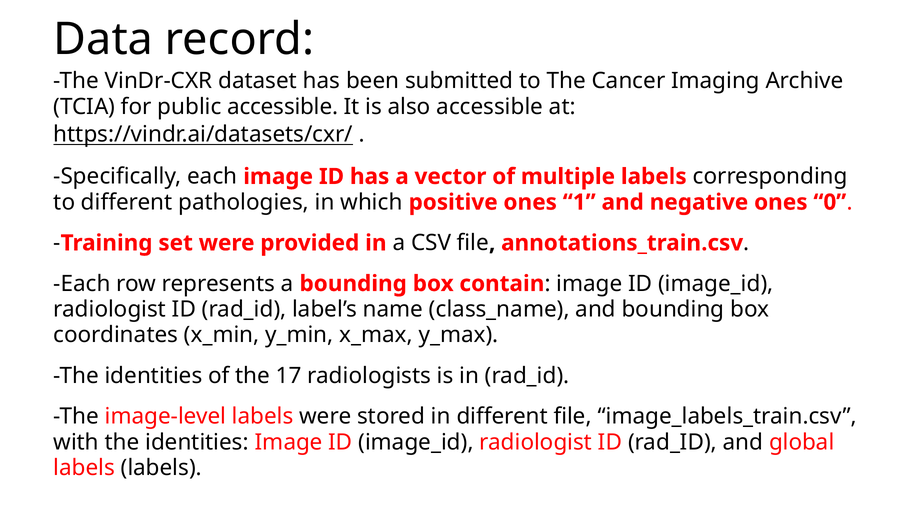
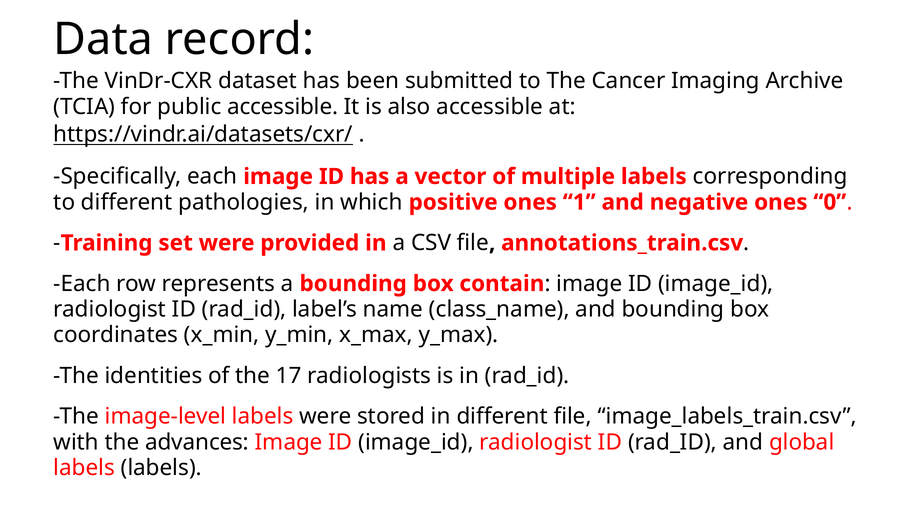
with the identities: identities -> advances (197, 442)
